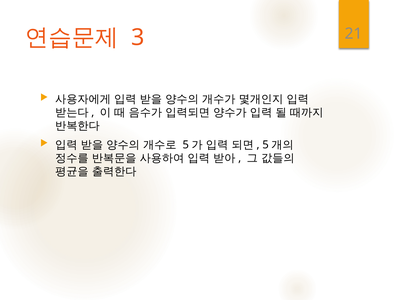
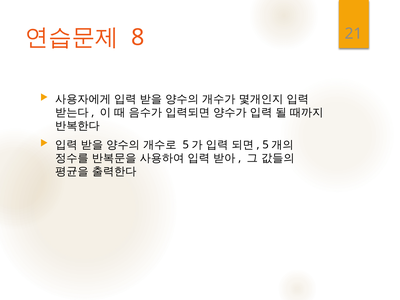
3: 3 -> 8 (138, 37)
